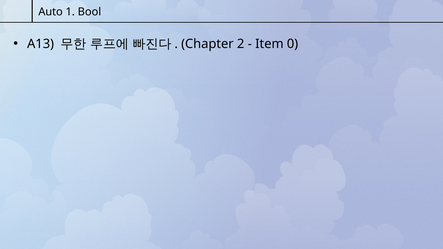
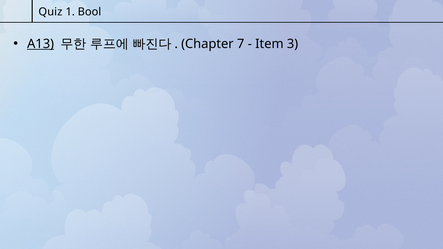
Auto: Auto -> Quiz (50, 12)
A13 underline: none -> present (41, 44)
2: 2 -> 7 (241, 44)
0: 0 -> 3 (293, 44)
